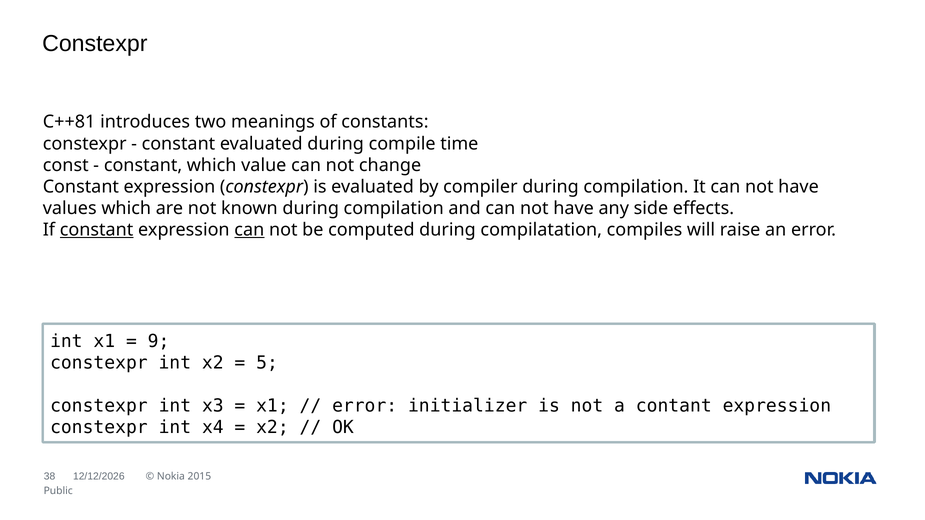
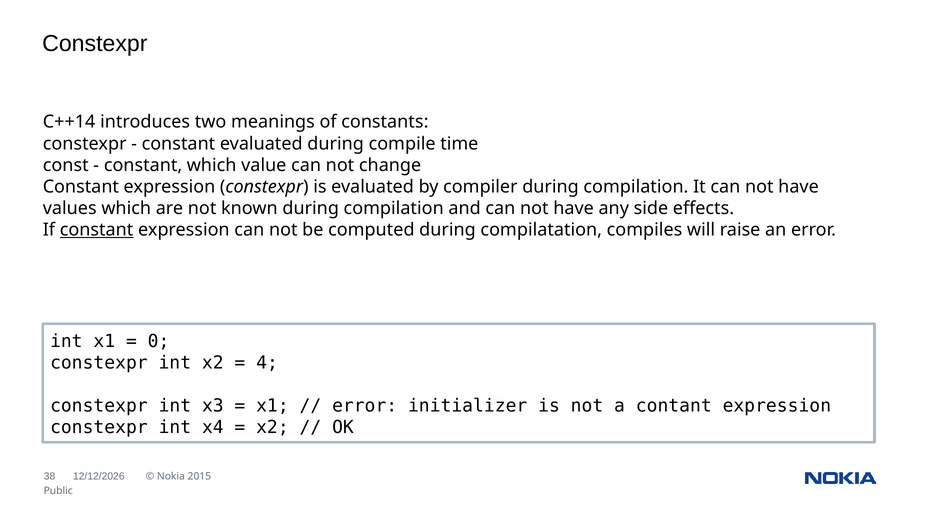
C++81: C++81 -> C++14 (69, 122)
can underline: present -> none (249, 230)
9: 9 -> 0 (159, 341)
5: 5 -> 4 (267, 363)
